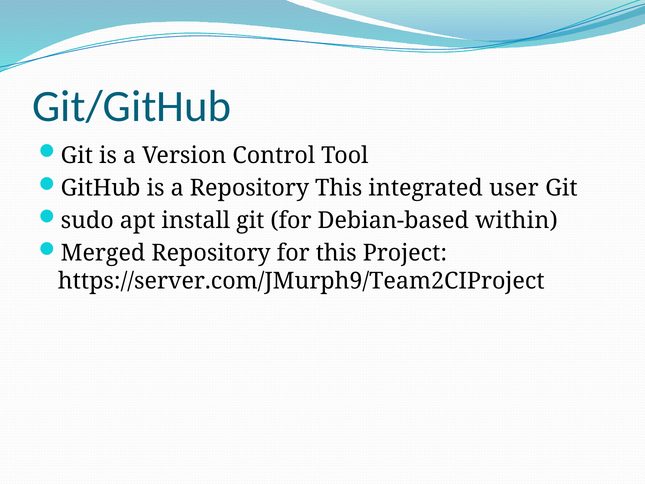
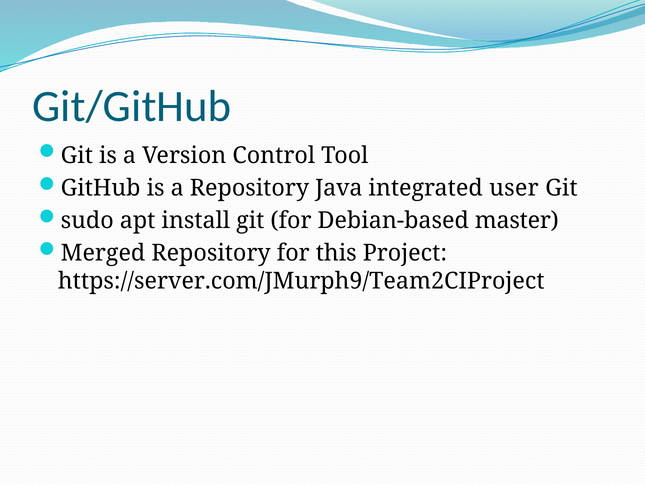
Repository This: This -> Java (339, 188)
within: within -> master (517, 220)
